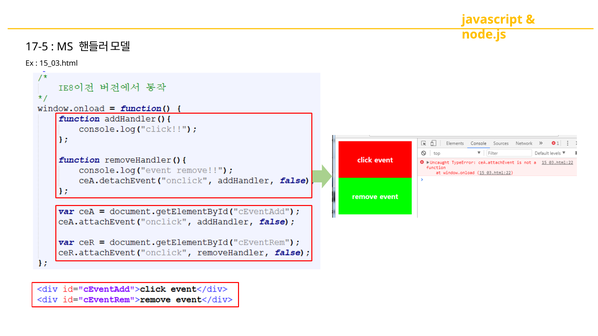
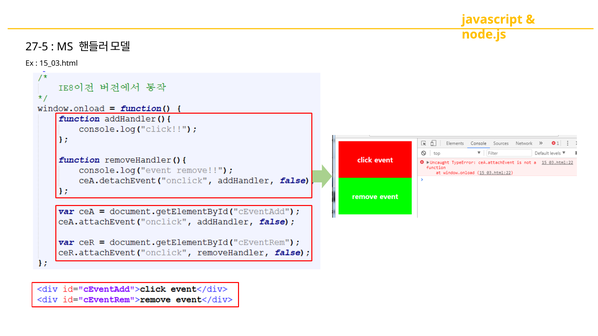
17-5: 17-5 -> 27-5 (37, 47)
